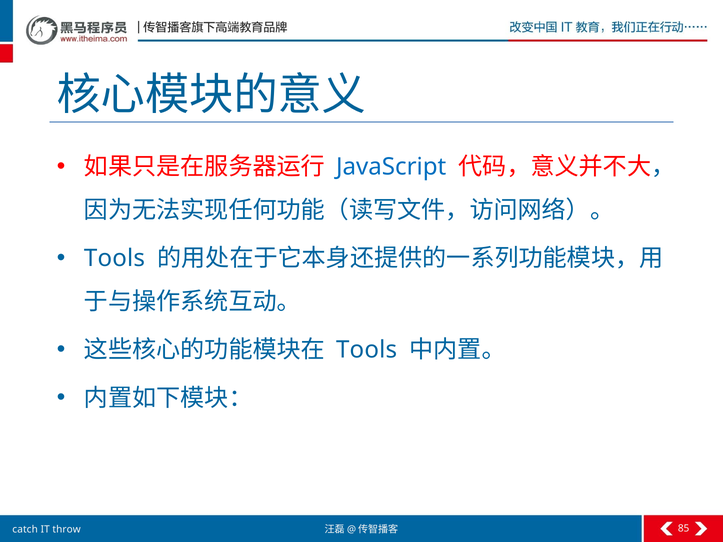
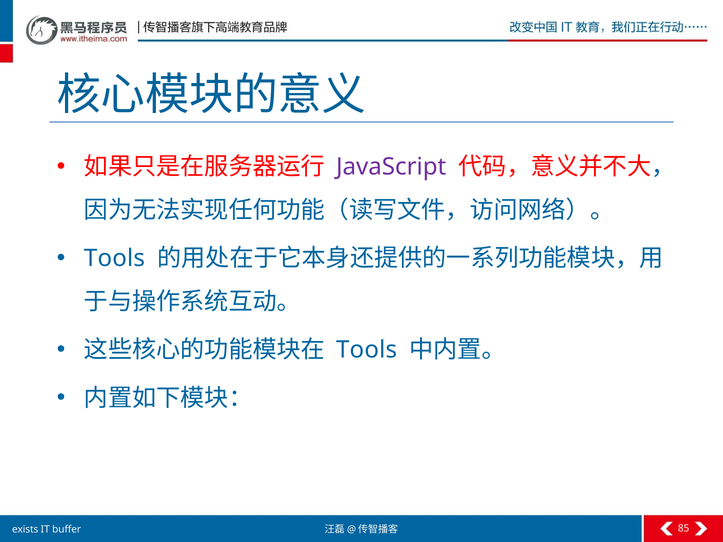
JavaScript colour: blue -> purple (391, 167)
catch: catch -> exists (25, 530)
throw: throw -> buffer (67, 530)
